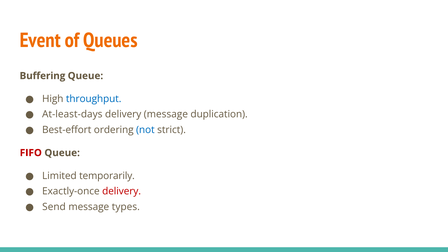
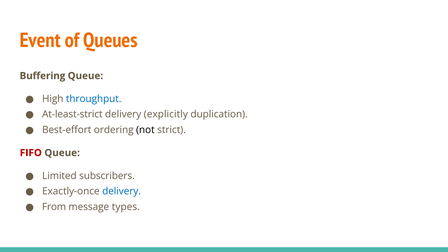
At-least-days: At-least-days -> At-least-strict (72, 114)
delivery message: message -> explicitly (166, 114)
not colour: blue -> black (145, 130)
temporarily: temporarily -> subscribers (107, 176)
delivery colour: red -> blue (122, 191)
Send: Send -> From (54, 207)
